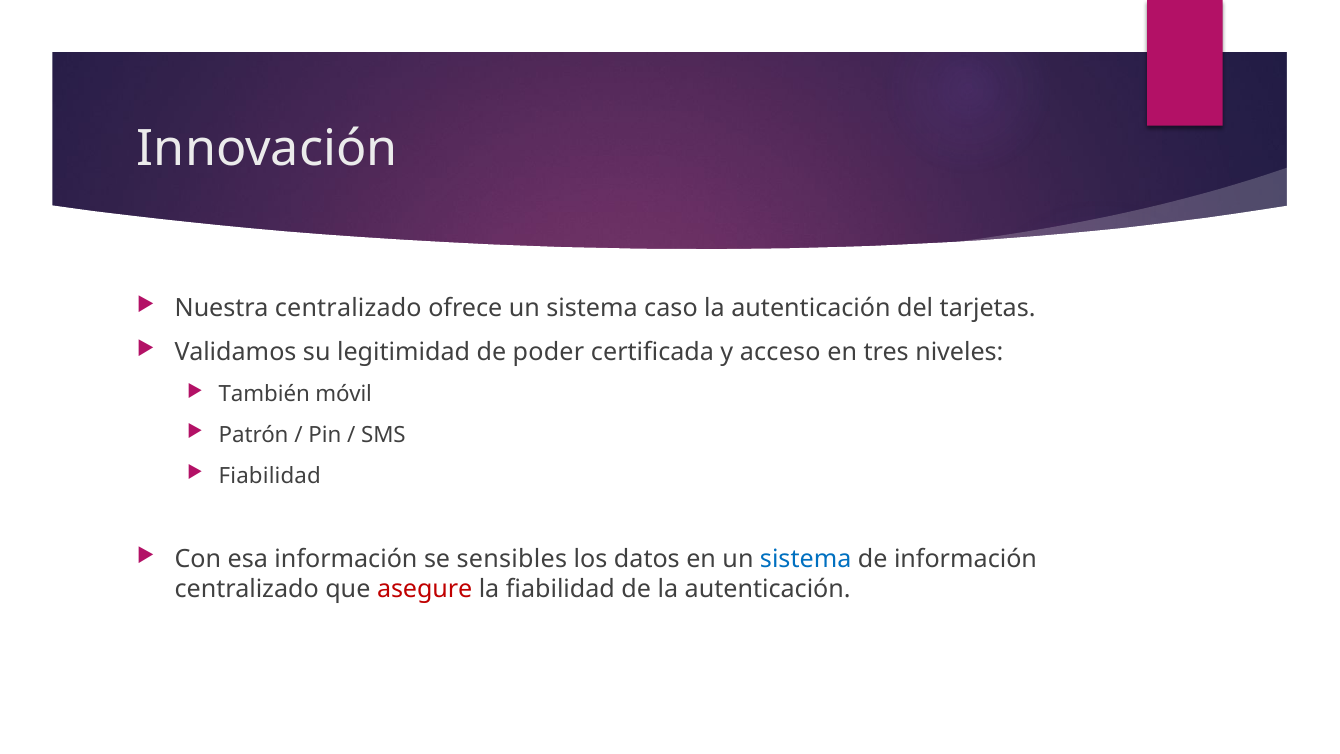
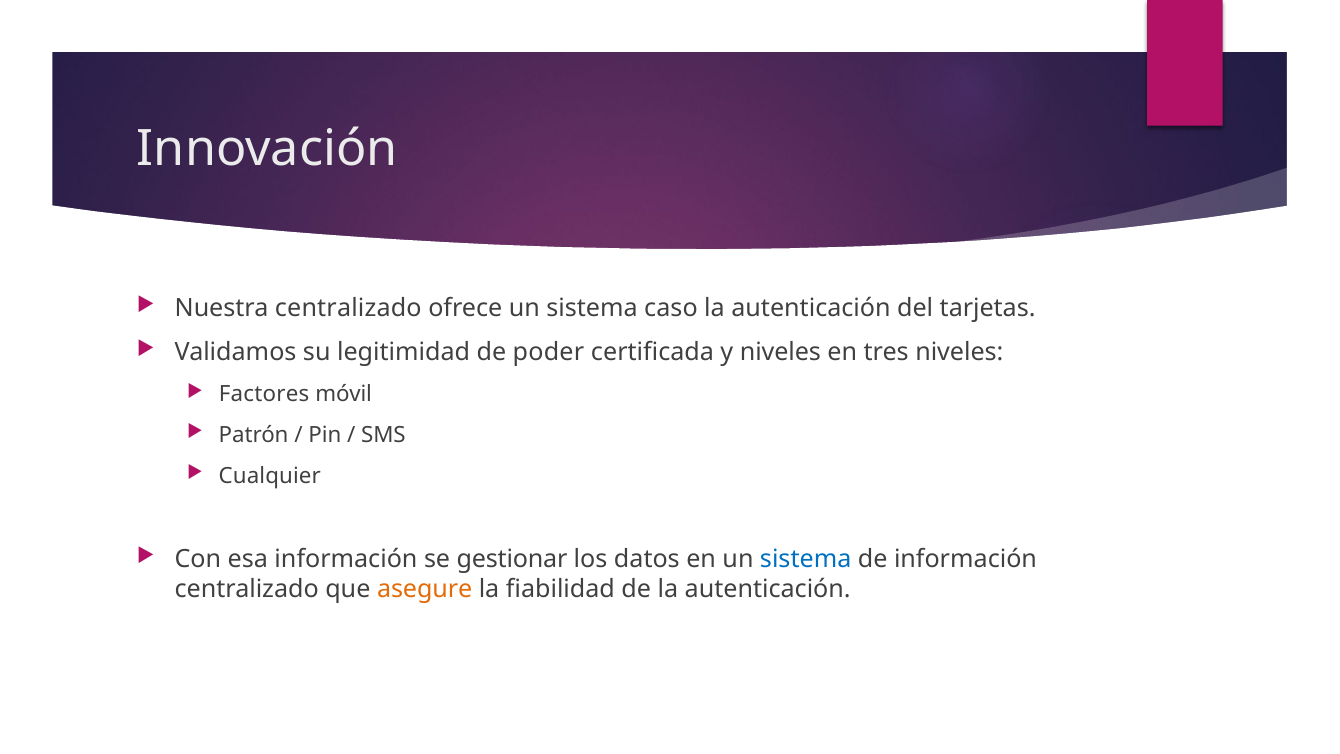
y acceso: acceso -> niveles (780, 352)
También: También -> Factores (264, 394)
Fiabilidad: Fiabilidad -> Cualquier (270, 476)
sensibles: sensibles -> gestionar (512, 559)
asegure colour: red -> orange (425, 589)
